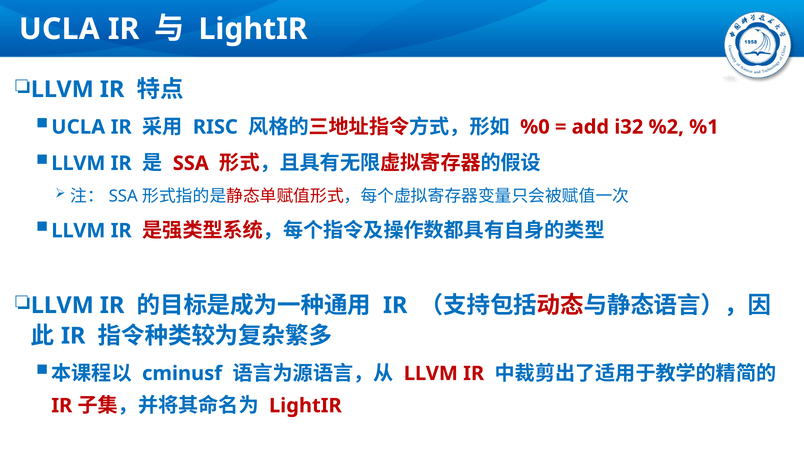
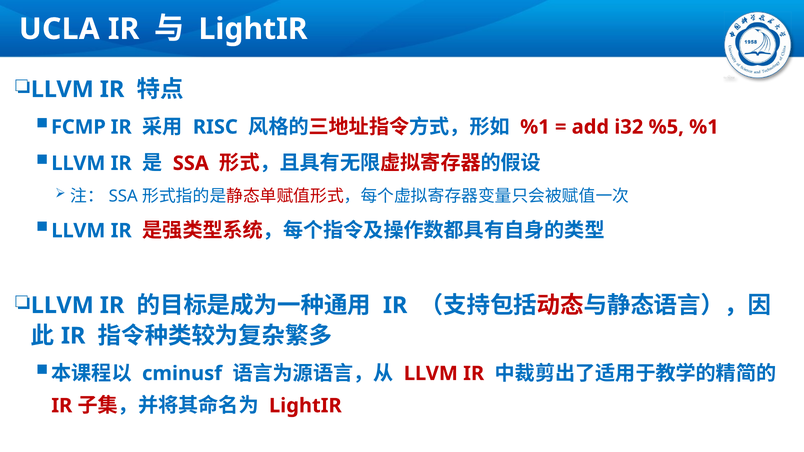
UCLA: UCLA -> FCMP (78, 127)
%0: %0 -> %1 (535, 127)
%2: %2 -> %5 (666, 127)
